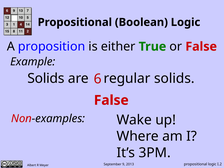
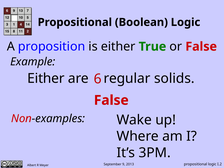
Solids: Solids -> Either (46, 78)
